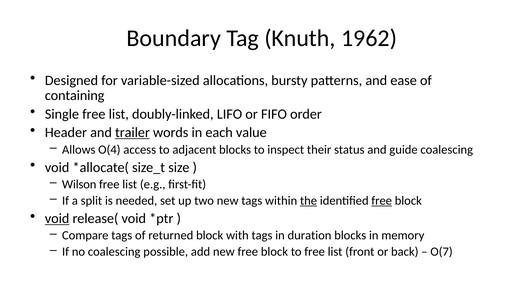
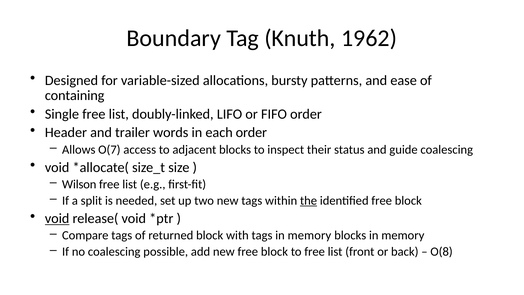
trailer underline: present -> none (132, 132)
each value: value -> order (251, 132)
O(4: O(4 -> O(7 (109, 149)
free underline: present -> none (382, 201)
tags in duration: duration -> memory (309, 235)
O(7: O(7 -> O(8 (442, 252)
